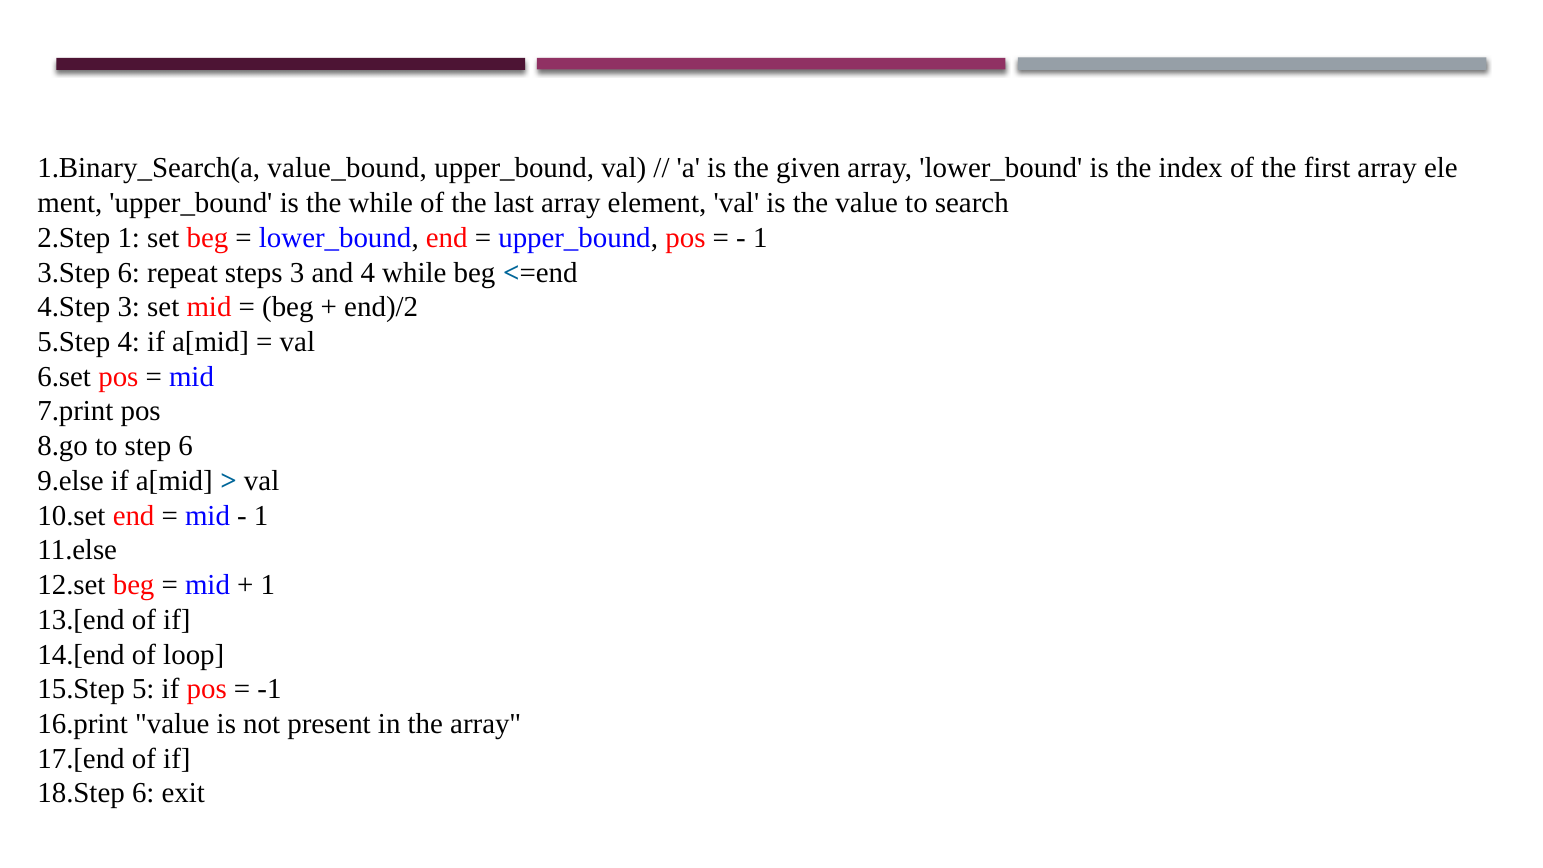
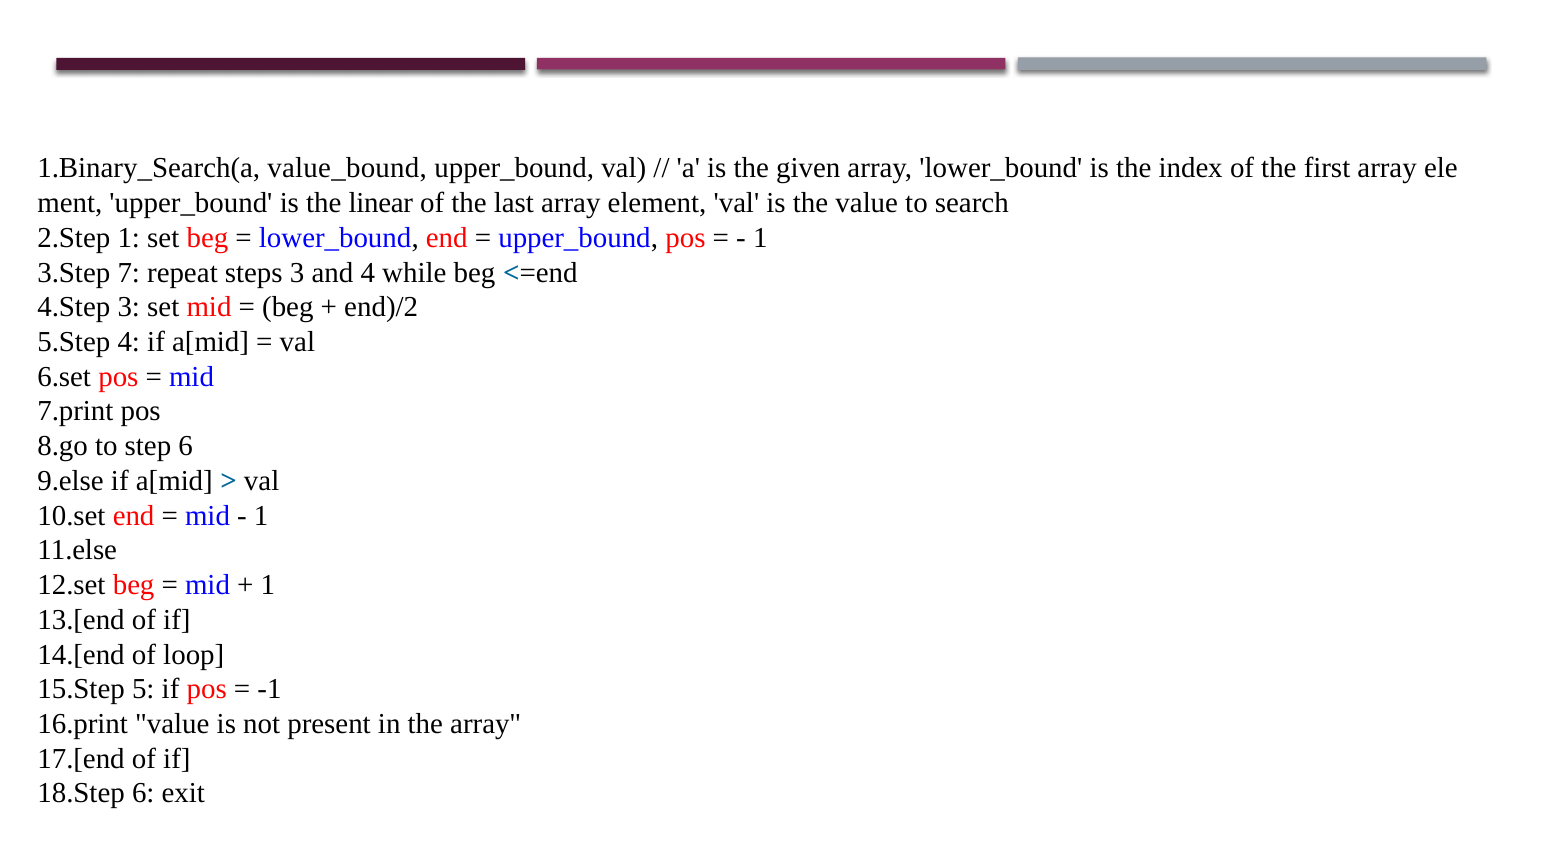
the while: while -> linear (381, 203)
6: 6 -> 7 (129, 273)
